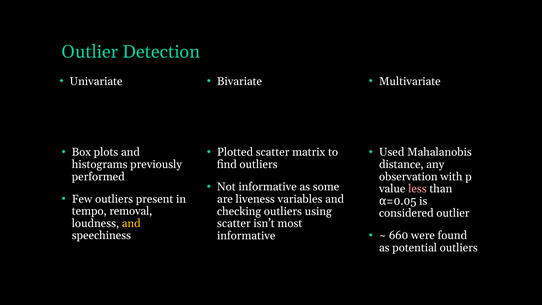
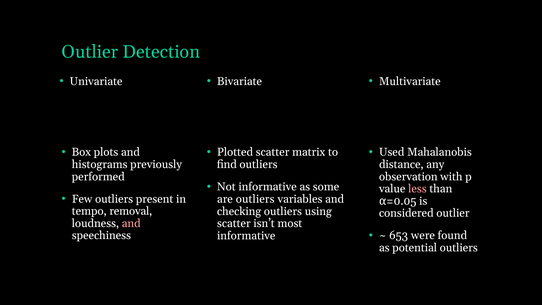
are liveness: liveness -> outliers (255, 199)
and colour: yellow -> pink (131, 223)
660: 660 -> 653 (399, 235)
